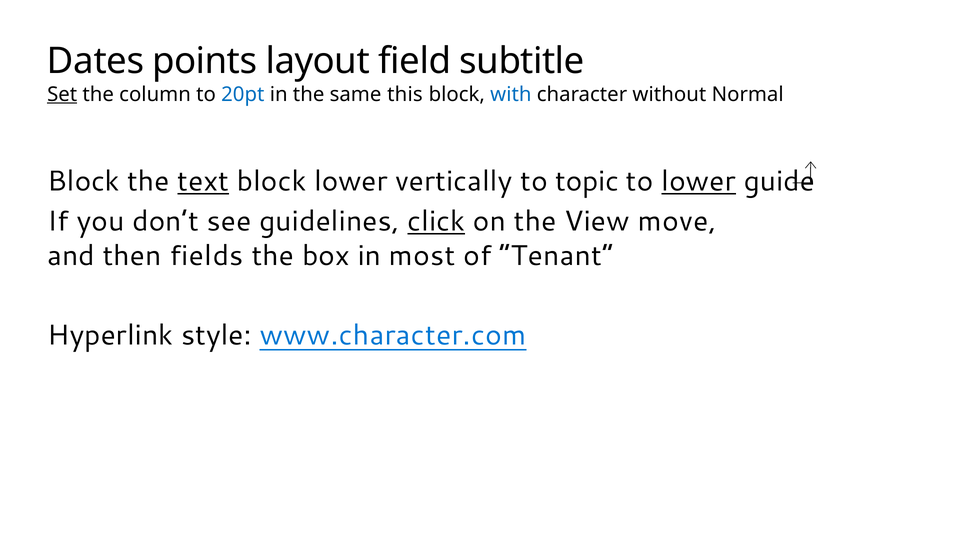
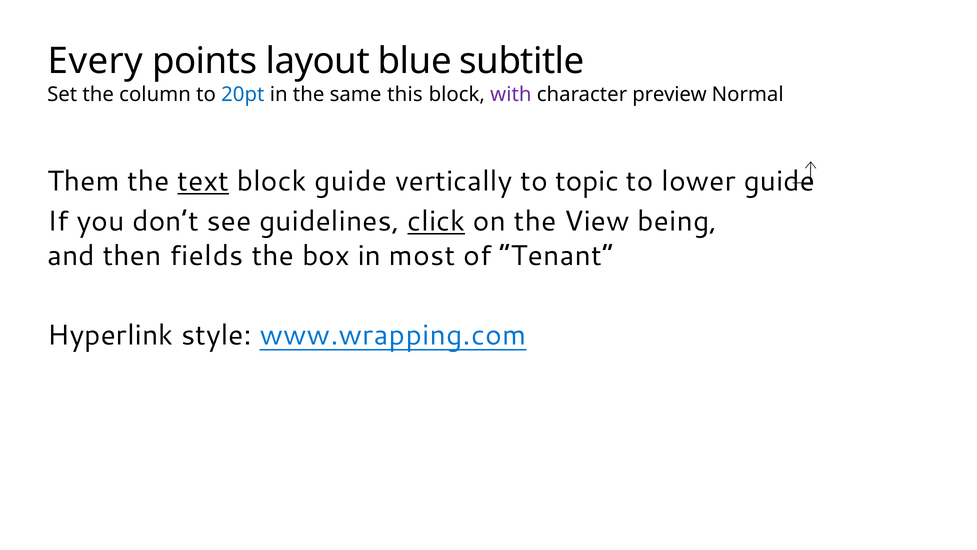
Dates: Dates -> Every (95, 61)
field: field -> blue (415, 61)
Set underline: present -> none (62, 94)
with colour: blue -> purple (511, 94)
without: without -> preview (670, 94)
Block: Block -> Them (83, 181)
block lower: lower -> guide (351, 181)
lower underline: present -> none (699, 181)
move: move -> being (677, 221)
www.character.com: www.character.com -> www.wrapping.com (393, 335)
